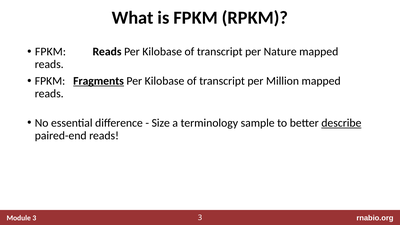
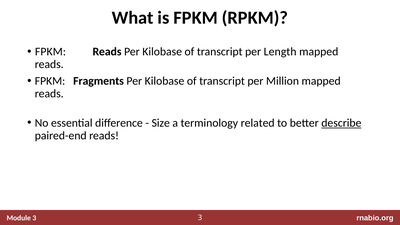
Nature: Nature -> Length (280, 52)
Fragments underline: present -> none (99, 81)
sample: sample -> related (258, 123)
